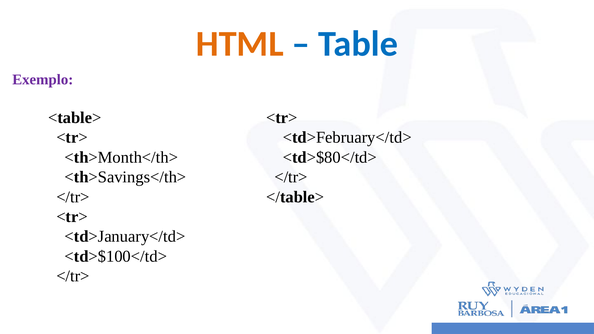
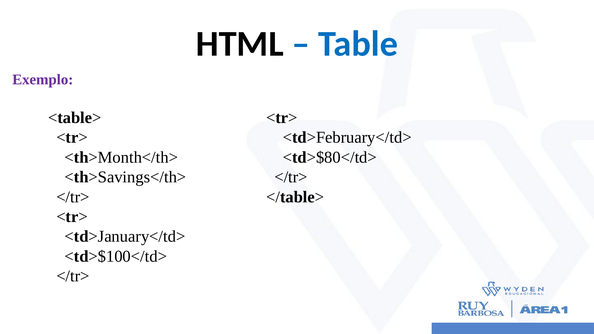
HTML colour: orange -> black (240, 44)
